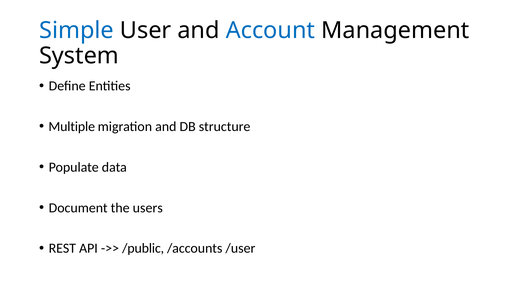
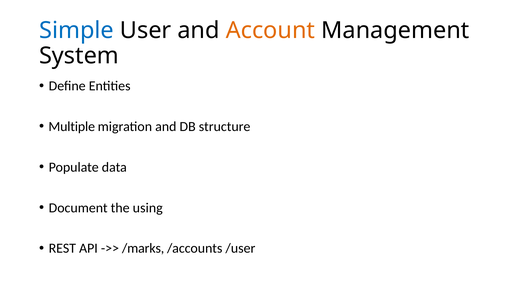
Account colour: blue -> orange (270, 30)
users: users -> using (148, 208)
/public: /public -> /marks (143, 249)
